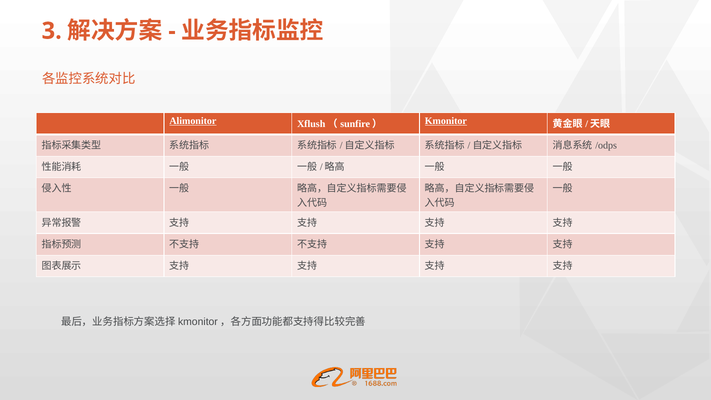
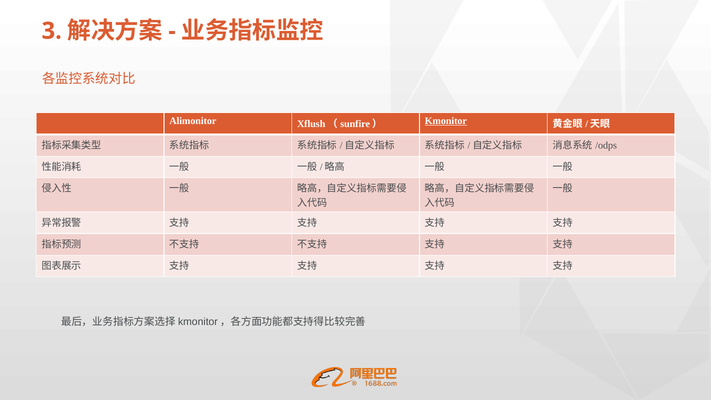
Alimonitor underline: present -> none (193, 121)
